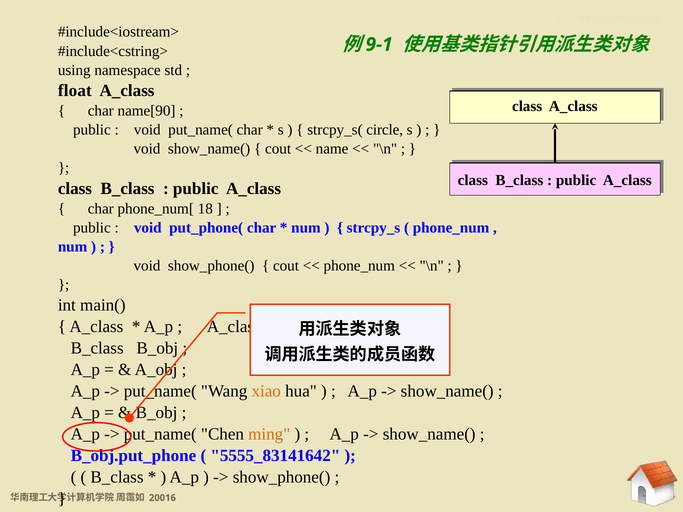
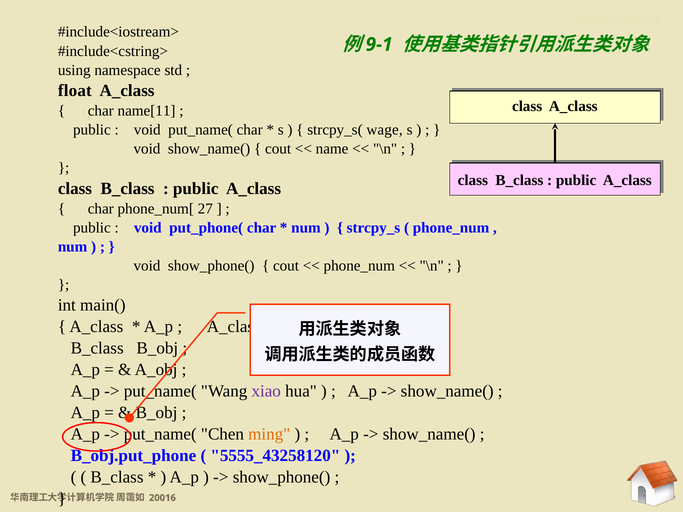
name[90: name[90 -> name[11 (147, 111)
circle: circle -> wage (385, 130)
18: 18 -> 27 (205, 209)
xiao colour: orange -> purple (266, 392)
5555_83141642: 5555_83141642 -> 5555_43258120 (275, 456)
